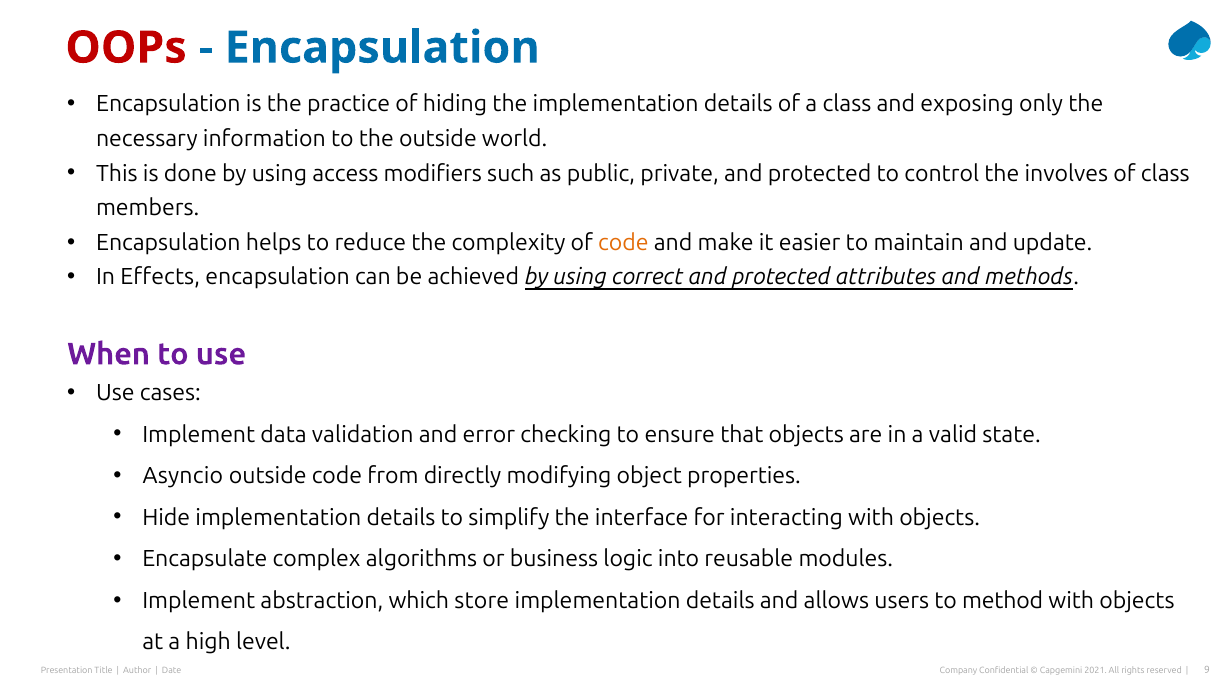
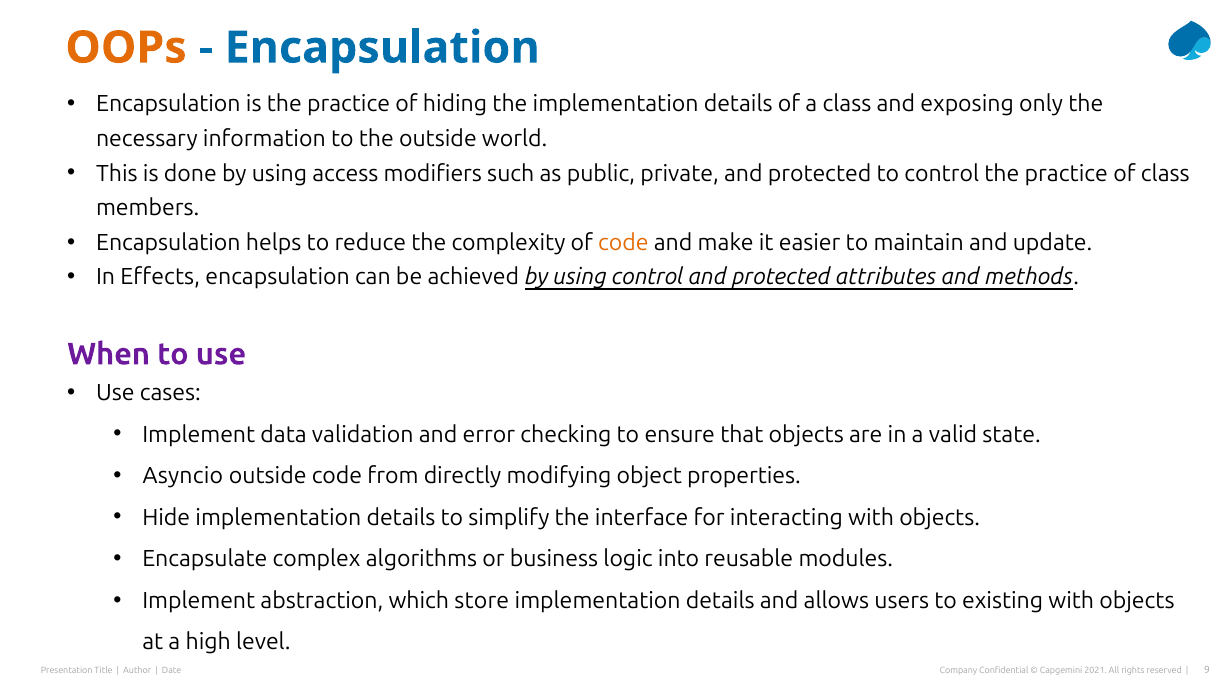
OOPs colour: red -> orange (126, 48)
control the involves: involves -> practice (1066, 173)
using correct: correct -> control (648, 277)
method: method -> existing (1003, 601)
